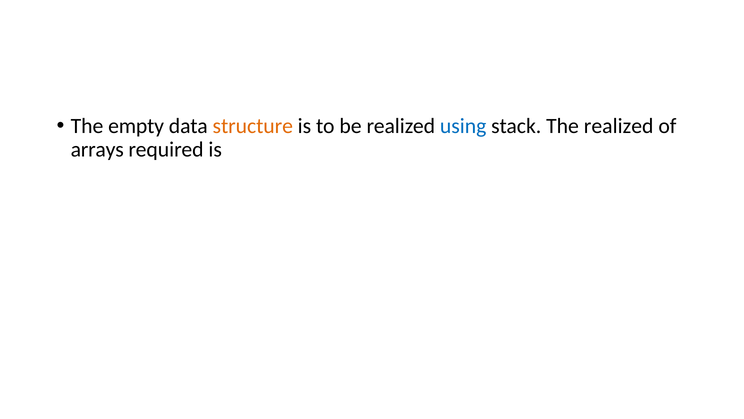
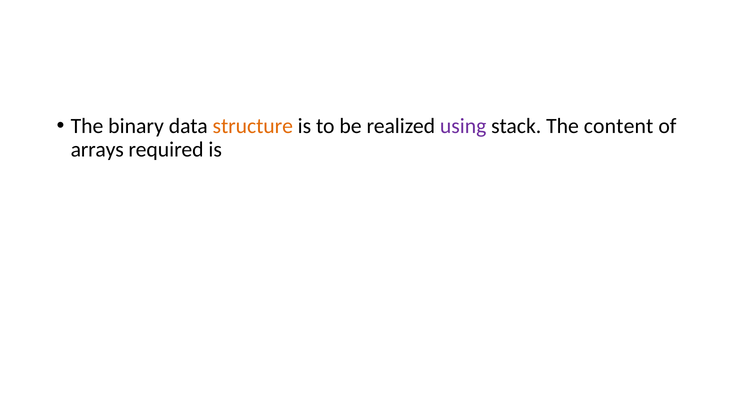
empty: empty -> binary (136, 126)
using colour: blue -> purple (463, 126)
The realized: realized -> content (619, 126)
